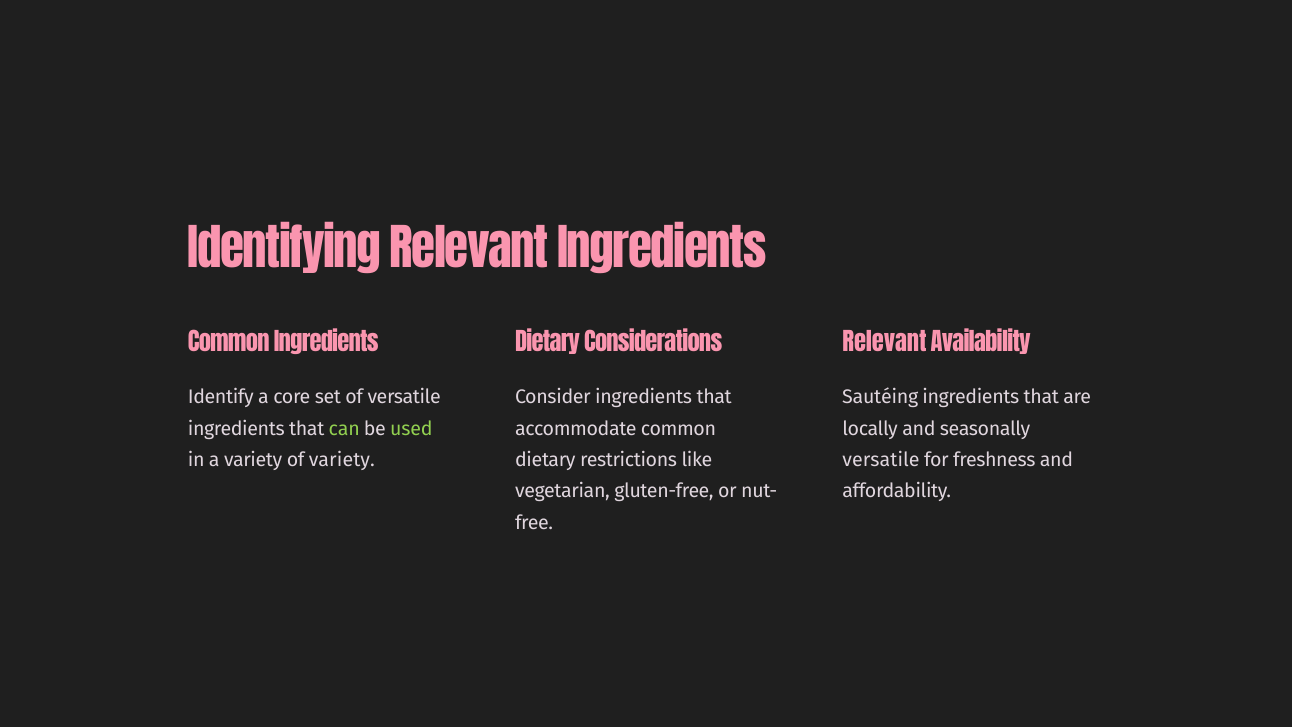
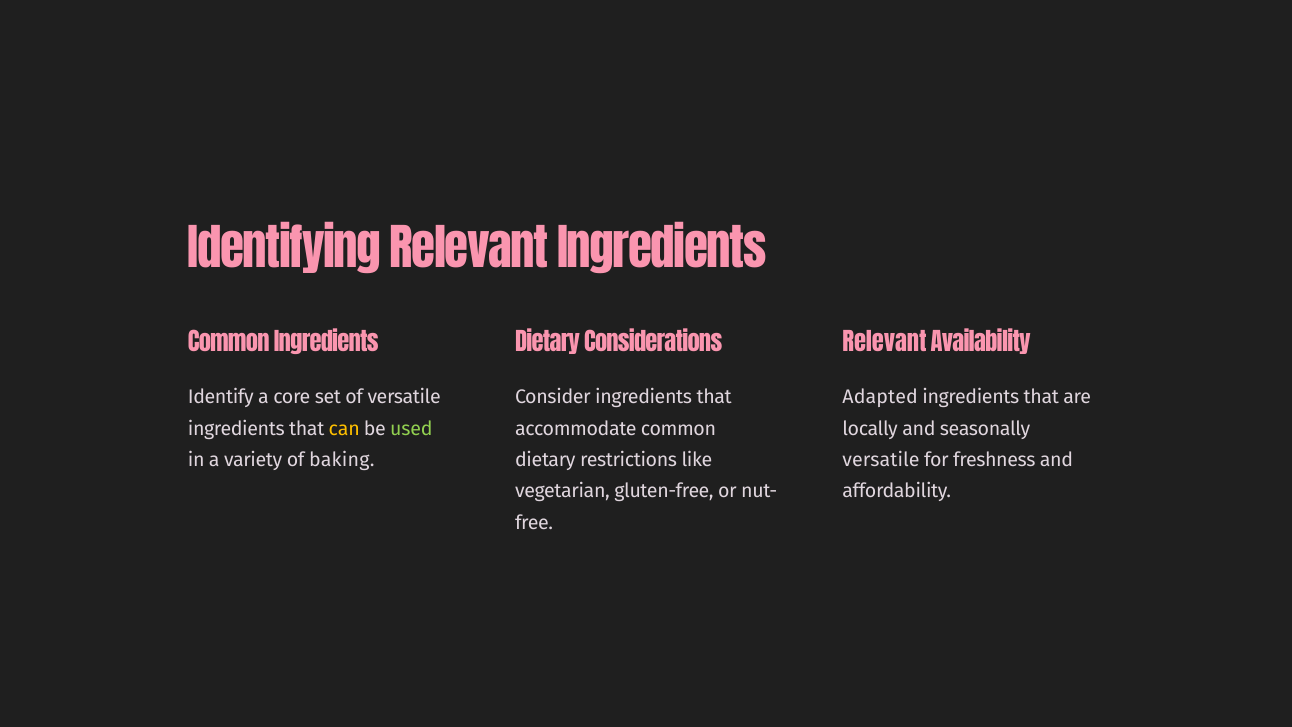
Sautéing: Sautéing -> Adapted (880, 397)
can colour: light green -> yellow (344, 428)
of variety: variety -> baking (342, 460)
